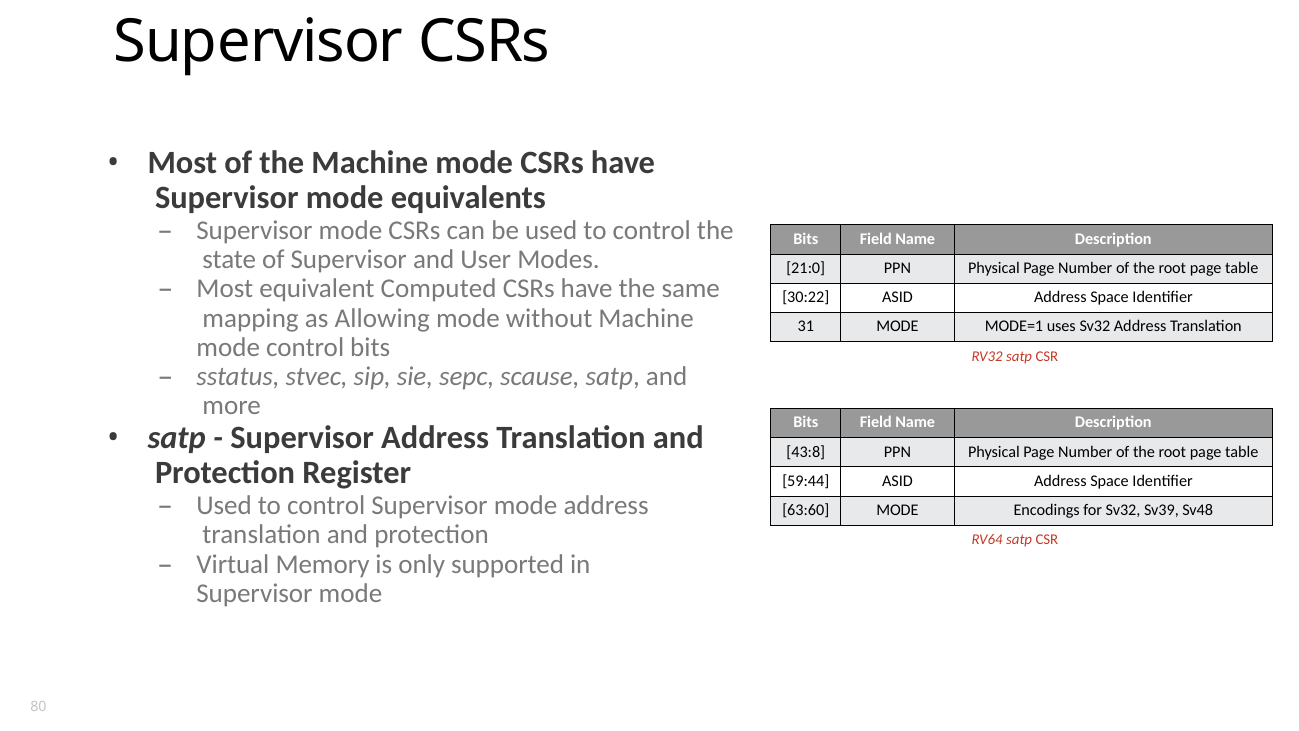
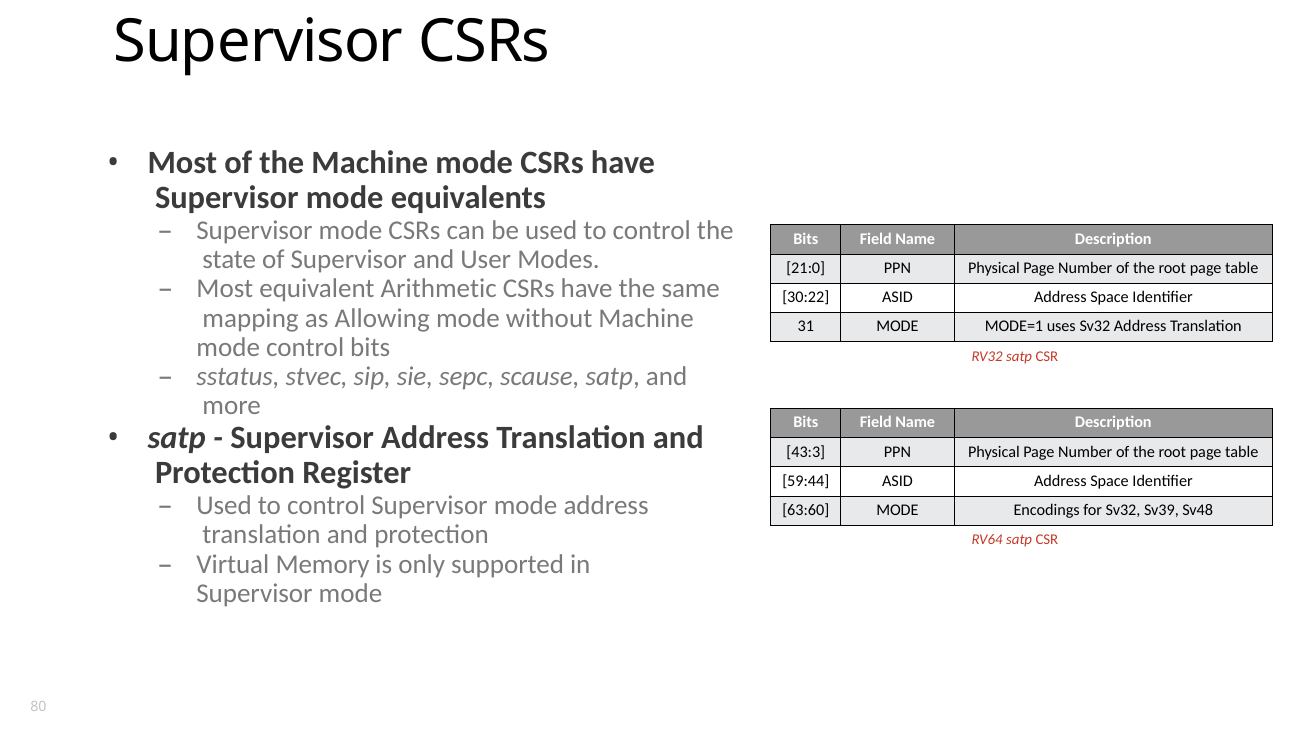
Computed: Computed -> Arithmetic (439, 289)
43:8: 43:8 -> 43:3 (806, 452)
